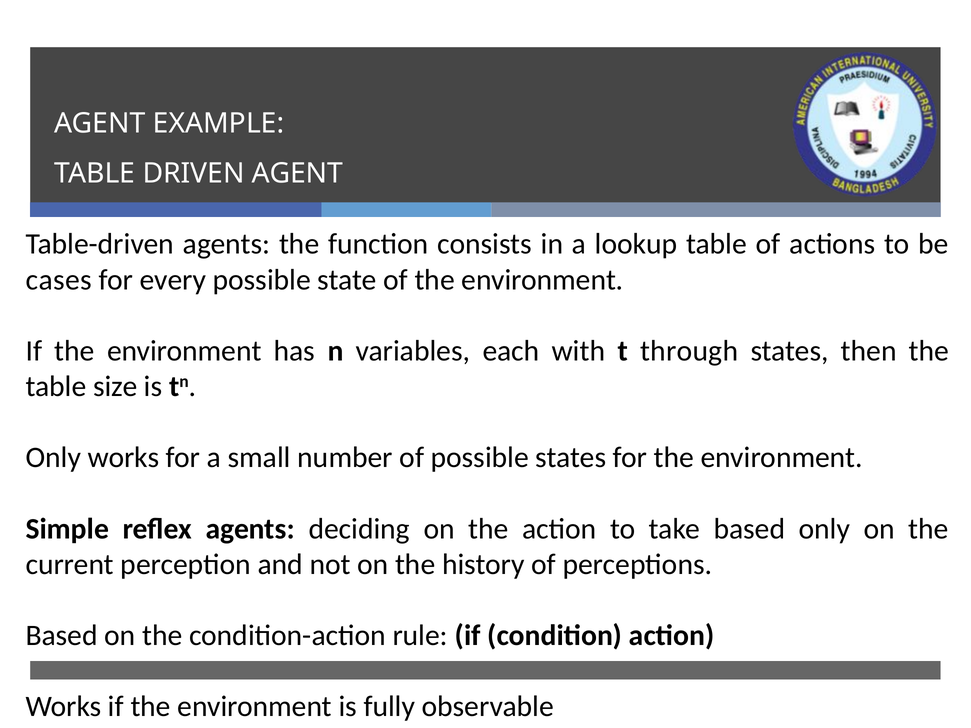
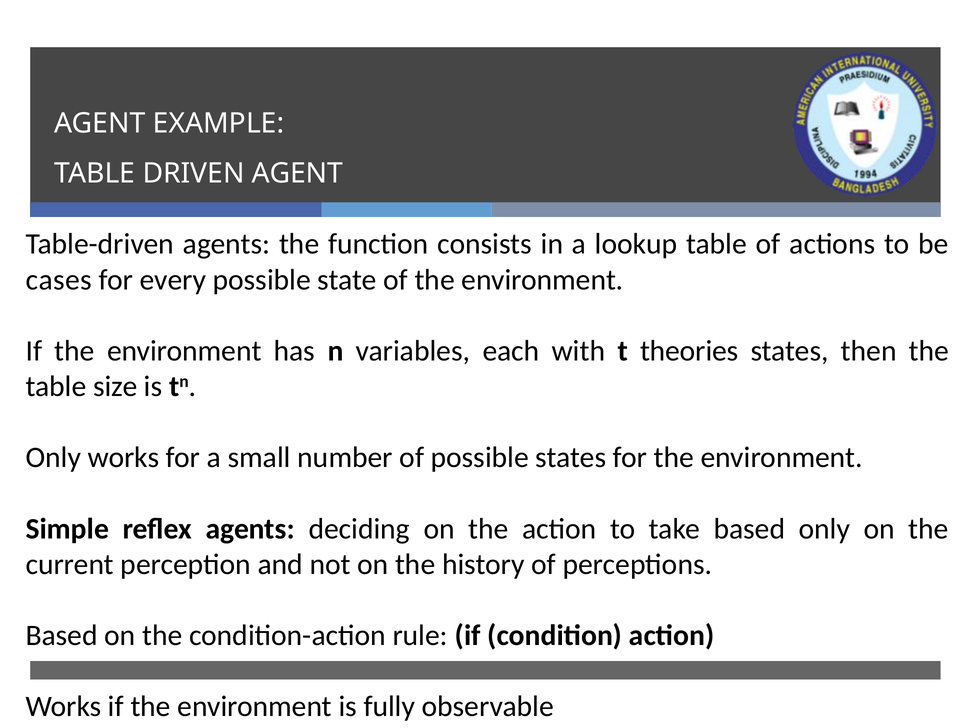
through: through -> theories (689, 351)
